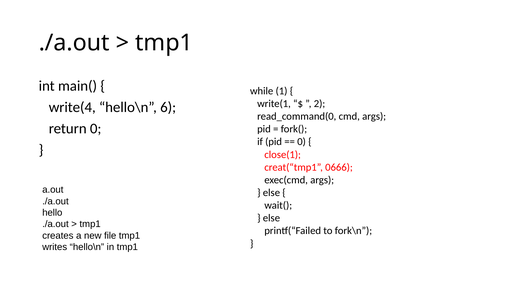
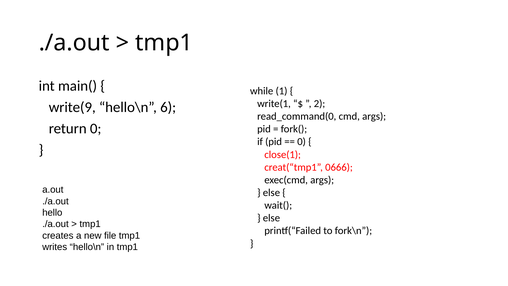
write(4: write(4 -> write(9 (72, 107)
